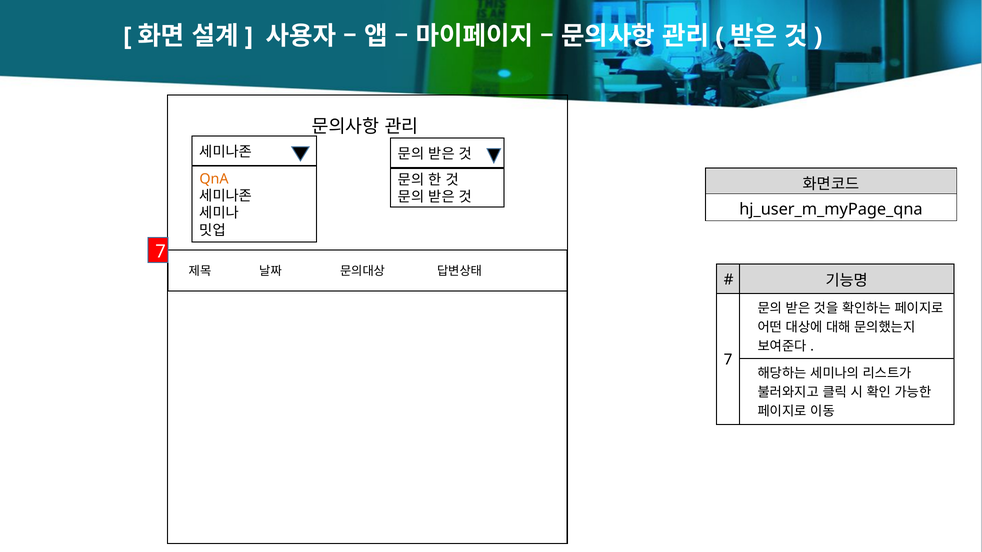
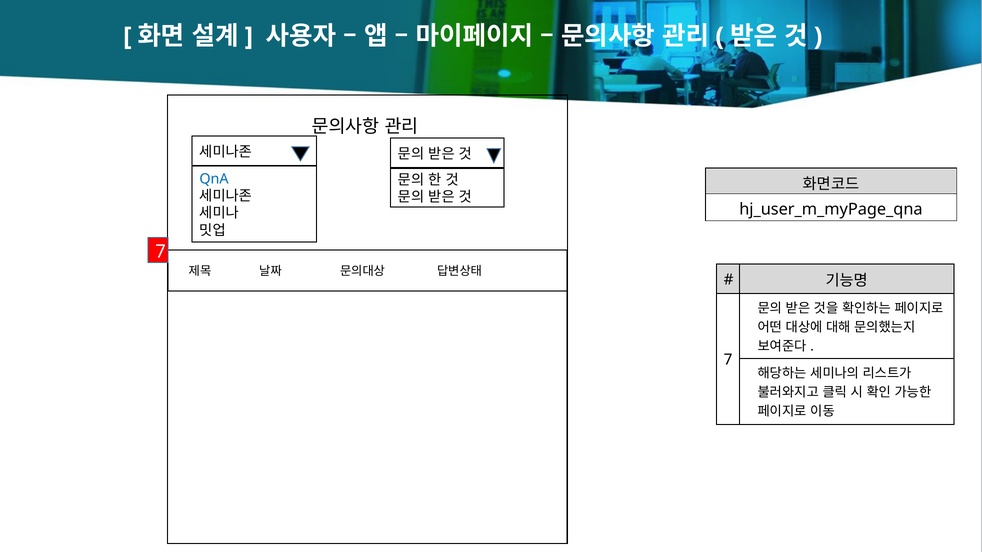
QnA colour: orange -> blue (214, 179)
